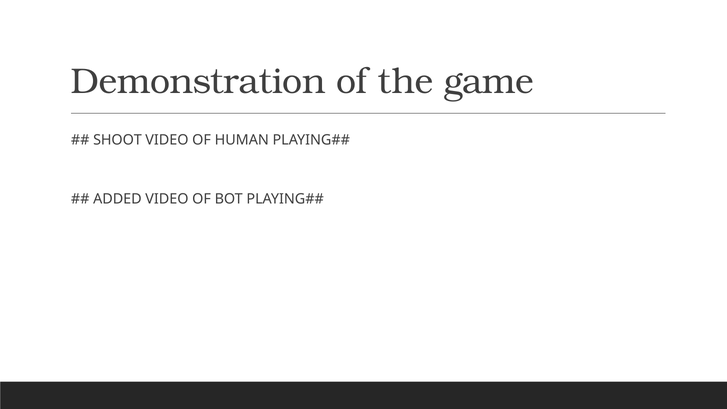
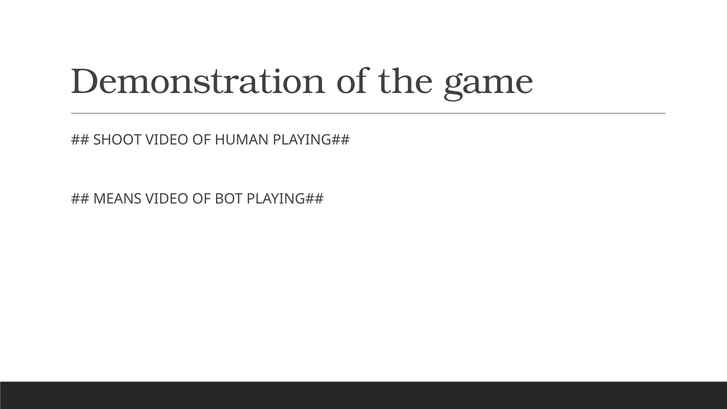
ADDED: ADDED -> MEANS (117, 199)
